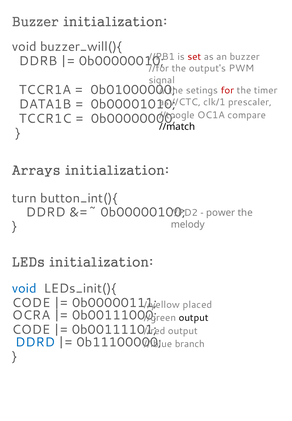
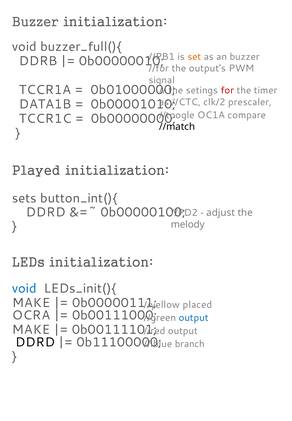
buzzer_will(){: buzzer_will(){ -> buzzer_full(){ (81, 47)
set colour: red -> orange (194, 57)
clk/1: clk/1 -> clk/2 (214, 102)
Arrays: Arrays -> Played (36, 171)
turn: turn -> sets (24, 199)
power: power -> adjust (221, 213)
CODE: CODE -> MAKE (31, 303)
output colour: black -> blue (194, 318)
CODE: CODE -> MAKE (31, 330)
DDRD colour: blue -> black (35, 343)
